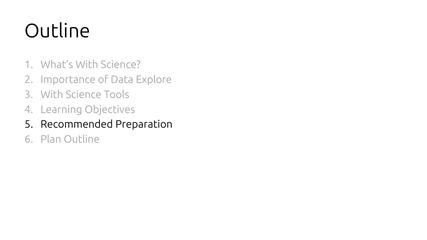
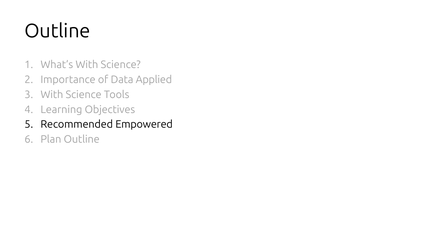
Explore: Explore -> Applied (154, 80)
Preparation: Preparation -> Empowered (144, 125)
